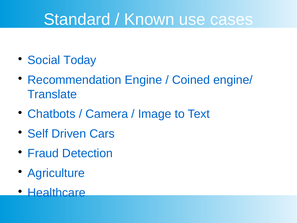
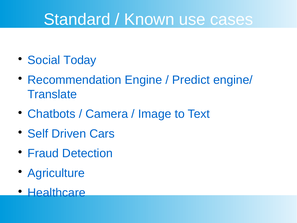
Coined: Coined -> Predict (191, 80)
